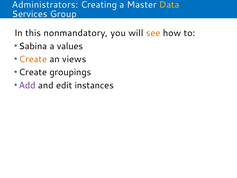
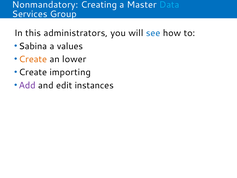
Administrators: Administrators -> Nonmandatory (45, 5)
Data colour: yellow -> light blue (169, 5)
nonmandatory: nonmandatory -> administrators (76, 33)
see colour: orange -> blue (153, 33)
views: views -> lower (74, 59)
groupings: groupings -> importing (70, 72)
